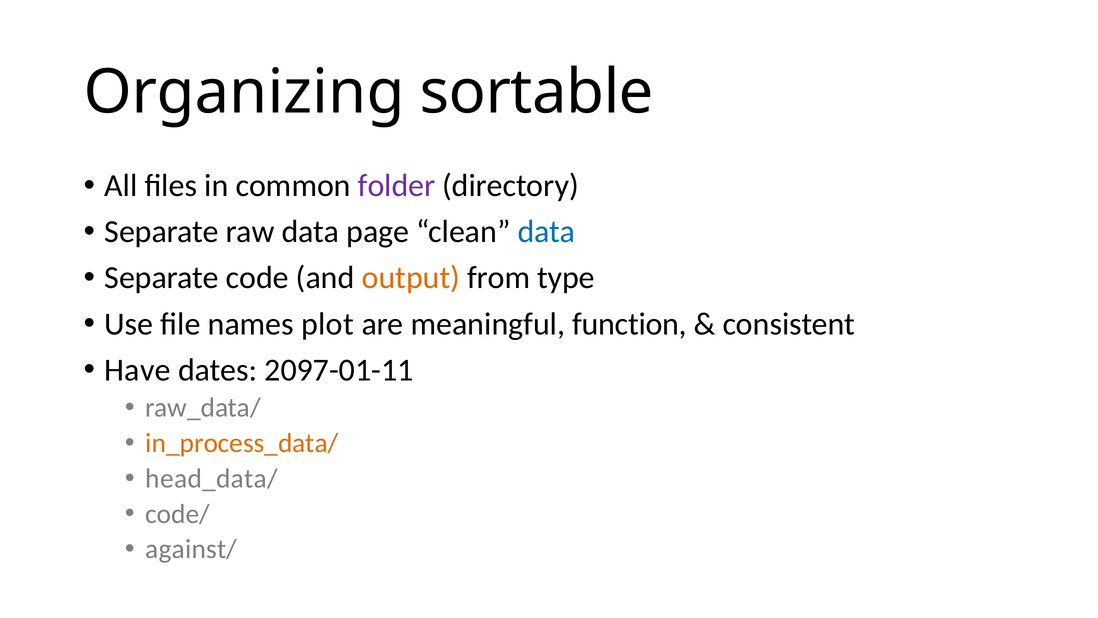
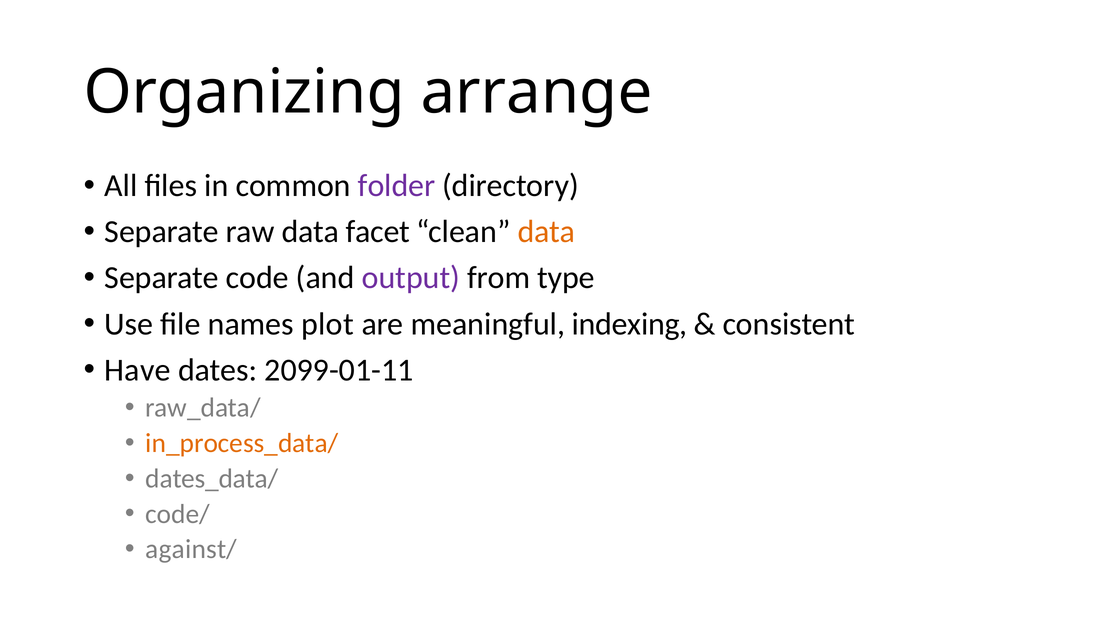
sortable: sortable -> arrange (536, 92)
page: page -> facet (378, 232)
data colour: blue -> orange (546, 232)
output colour: orange -> purple (411, 278)
function: function -> indexing (630, 324)
2097-01-11: 2097-01-11 -> 2099-01-11 (339, 370)
head_data/: head_data/ -> dates_data/ (212, 478)
